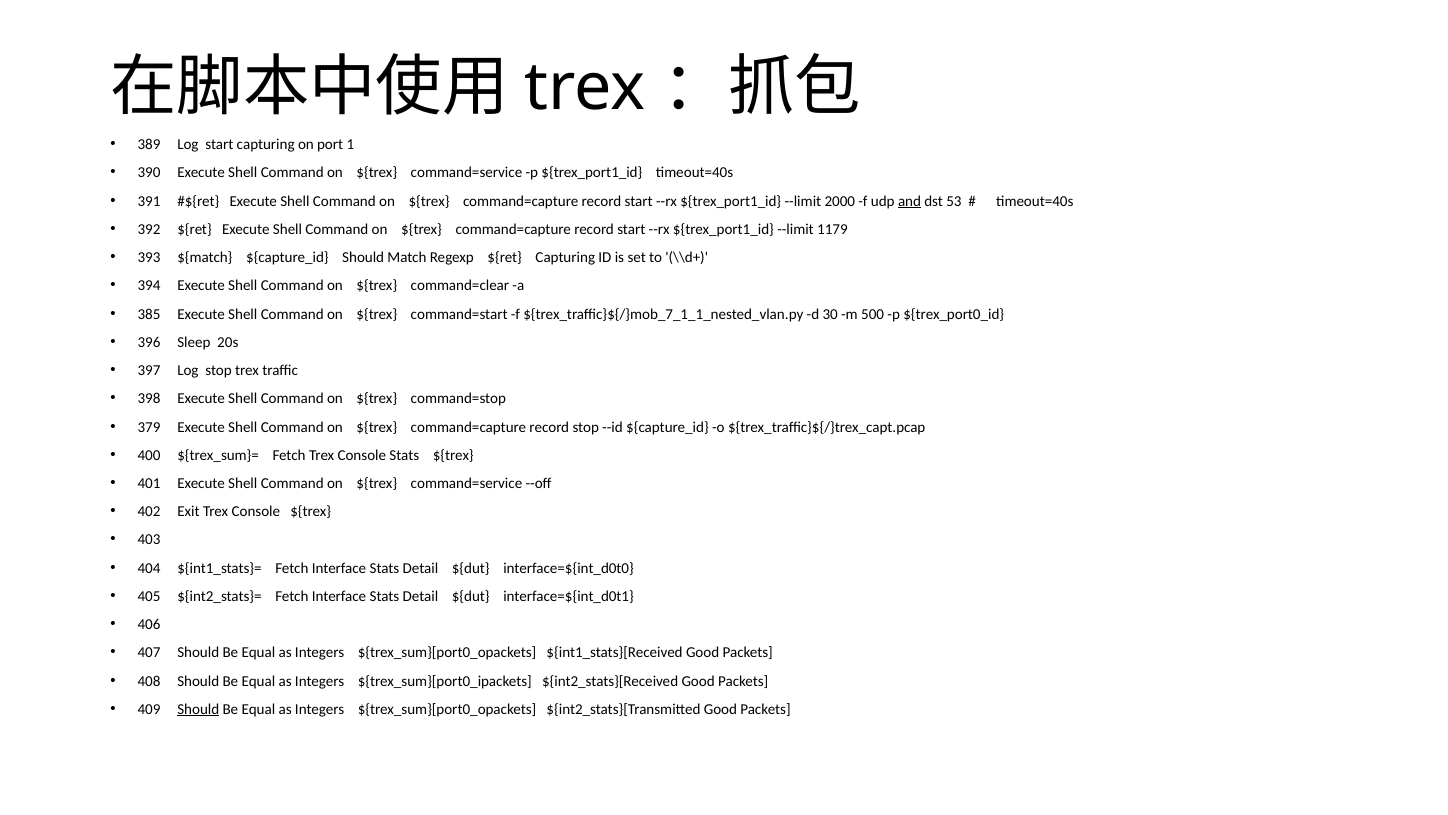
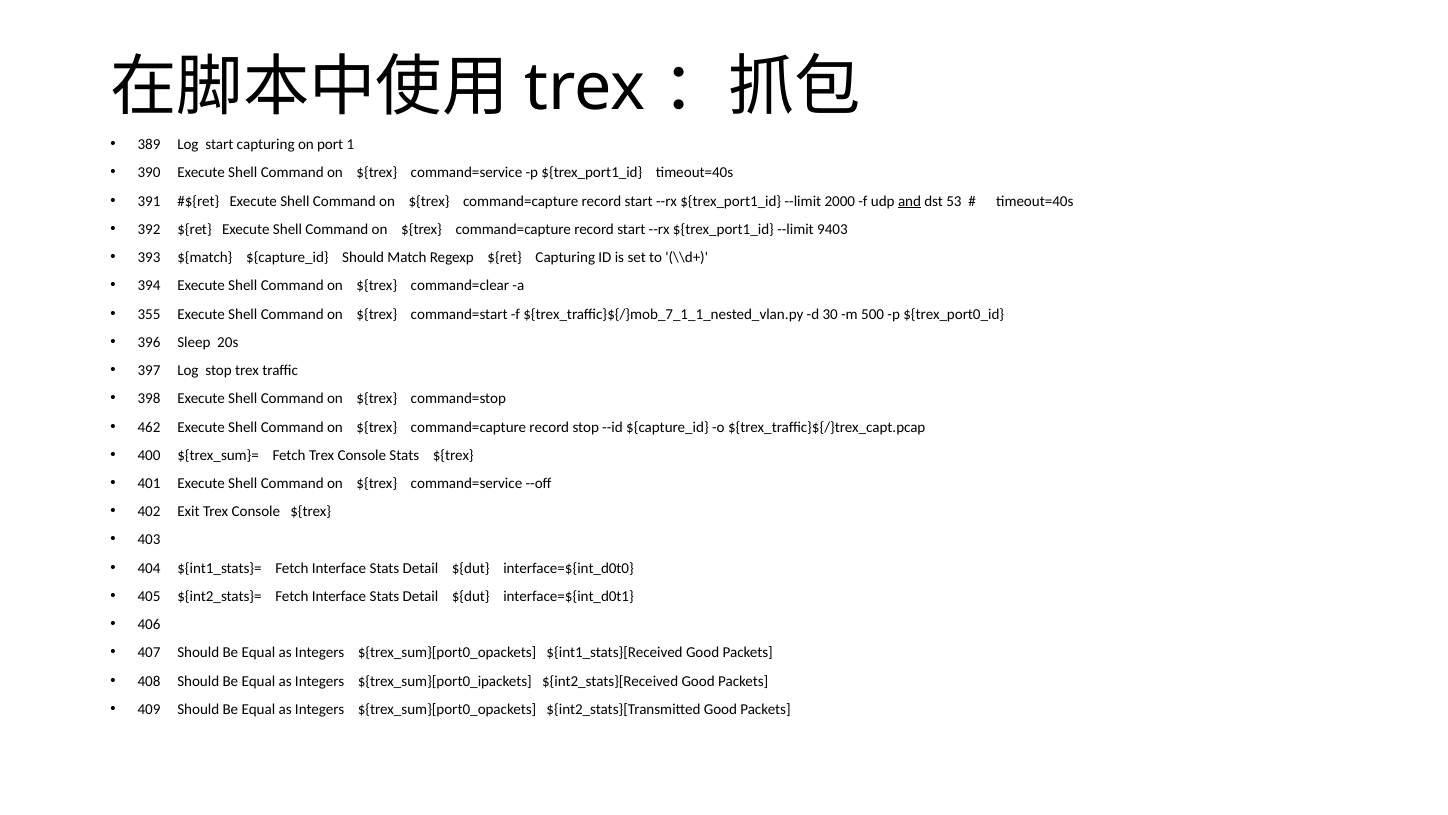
1179: 1179 -> 9403 (832, 229)
385: 385 -> 355 (149, 314)
379: 379 -> 462 (149, 427)
Should underline: present -> none (198, 709)
